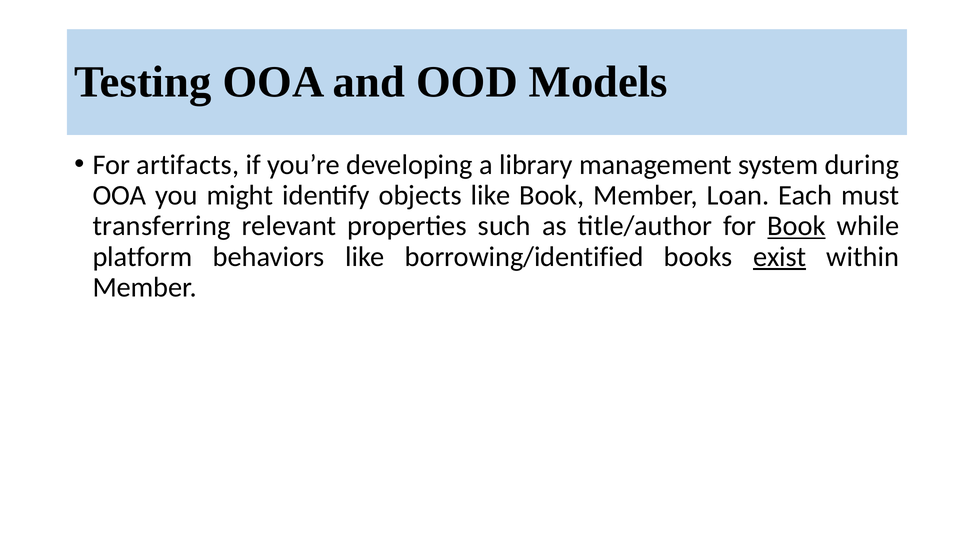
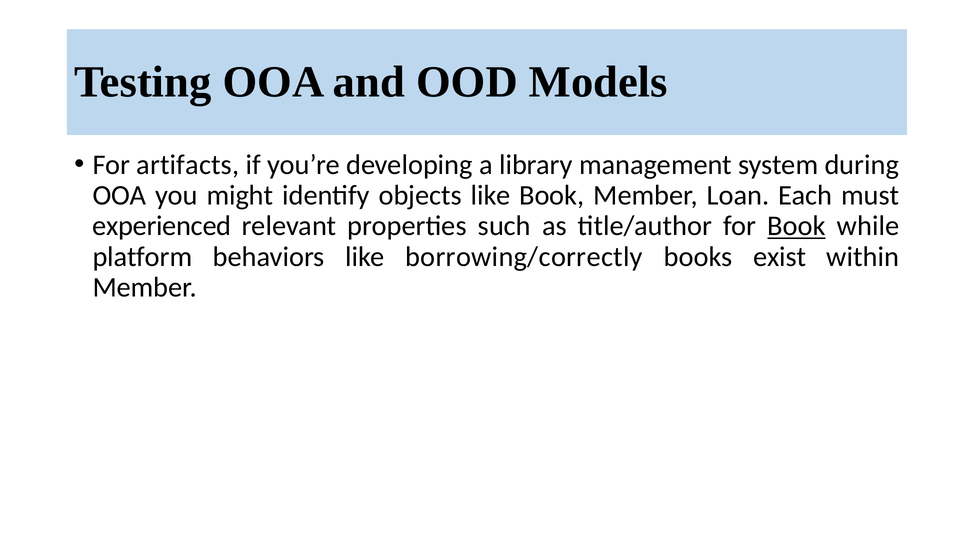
transferring: transferring -> experienced (162, 226)
borrowing/identified: borrowing/identified -> borrowing/correctly (524, 257)
exist underline: present -> none (780, 257)
